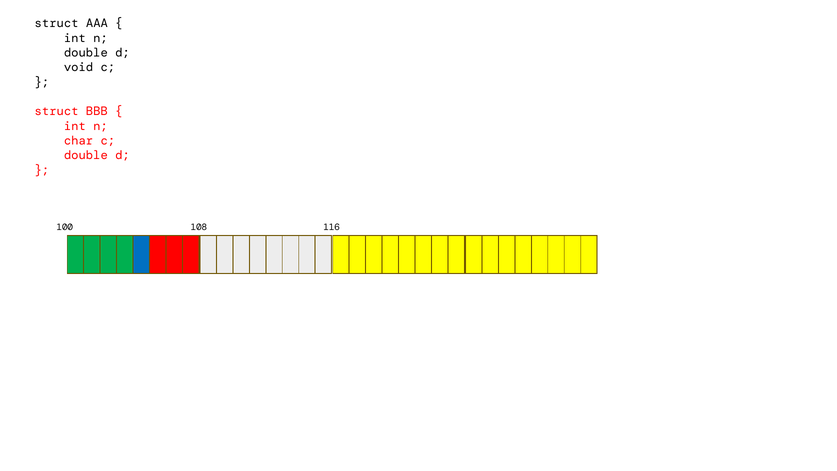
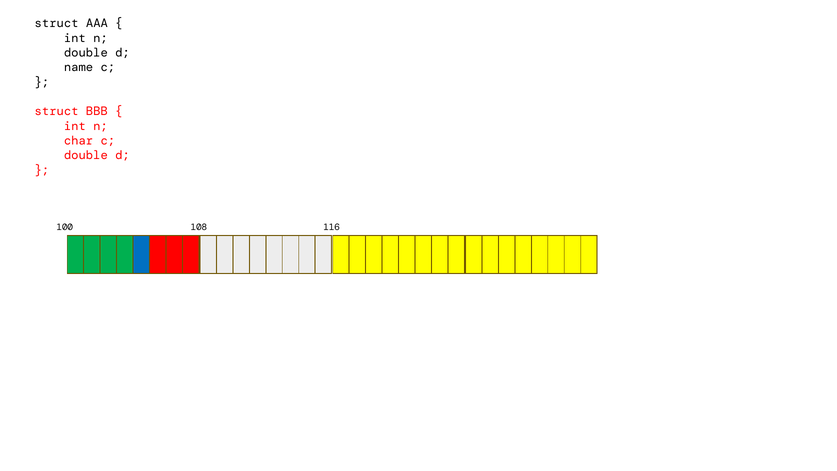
void: void -> name (79, 67)
